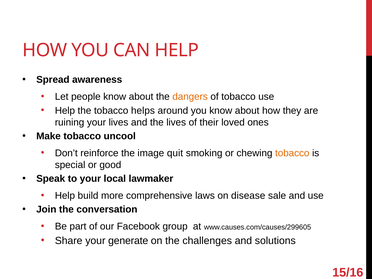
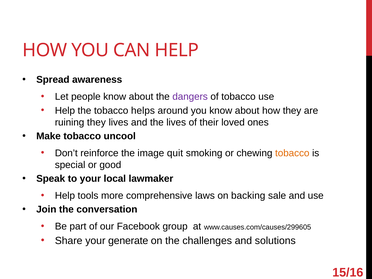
dangers colour: orange -> purple (190, 97)
ruining your: your -> they (96, 122)
build: build -> tools (88, 196)
disease: disease -> backing (248, 196)
